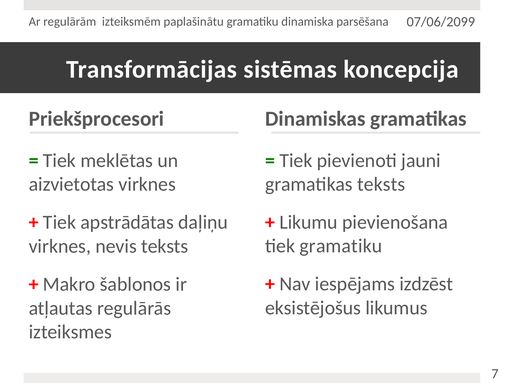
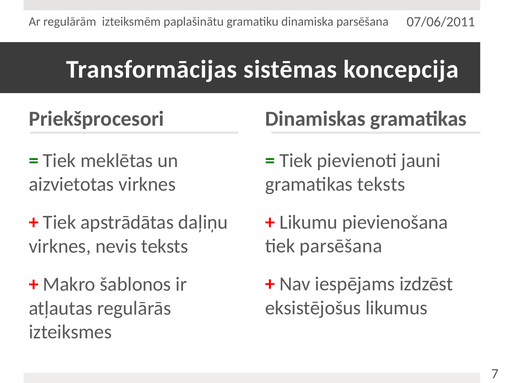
07/06/2099: 07/06/2099 -> 07/06/2011 (441, 22)
tiek gramatiku: gramatiku -> parsēšana (341, 246)
